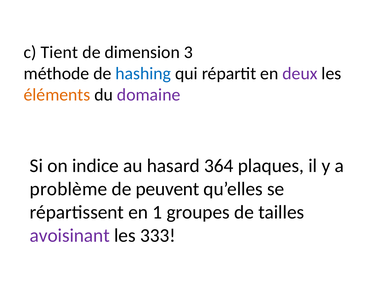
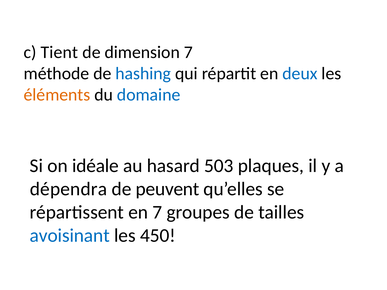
dimension 3: 3 -> 7 (188, 52)
deux colour: purple -> blue (300, 73)
domaine colour: purple -> blue (149, 95)
indice: indice -> idéale (95, 166)
364: 364 -> 503 (219, 166)
problème: problème -> dépendra (68, 189)
en 1: 1 -> 7 (157, 212)
avoisinant colour: purple -> blue (70, 236)
333: 333 -> 450 (158, 236)
